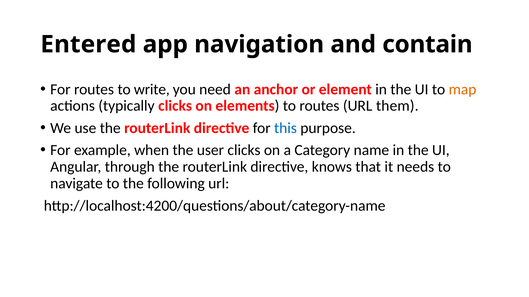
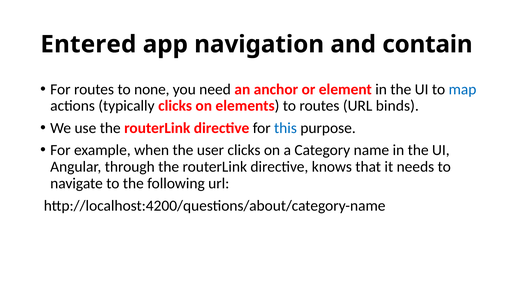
write: write -> none (152, 89)
map colour: orange -> blue (462, 89)
them: them -> binds (397, 106)
